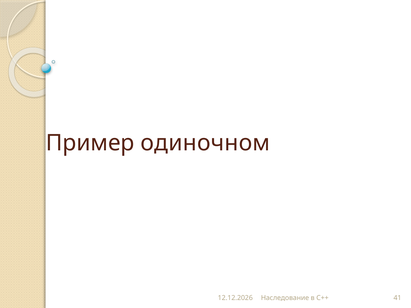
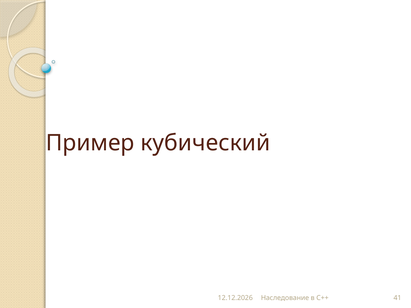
одиночном: одиночном -> кубический (205, 143)
